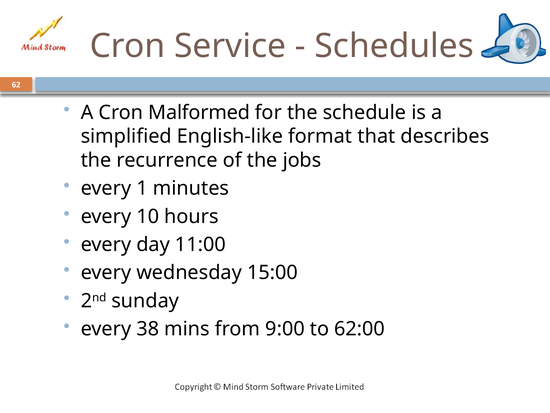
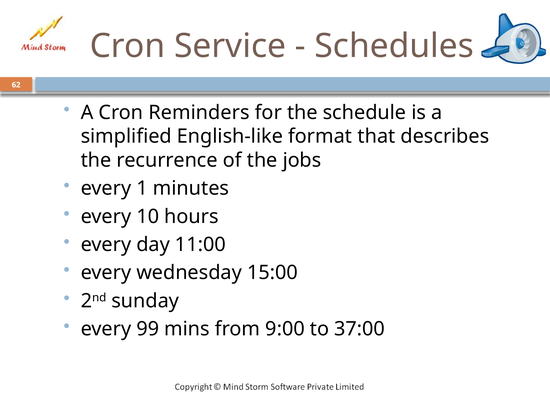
Malformed: Malformed -> Reminders (199, 112)
38: 38 -> 99 (148, 329)
62:00: 62:00 -> 37:00 (360, 329)
